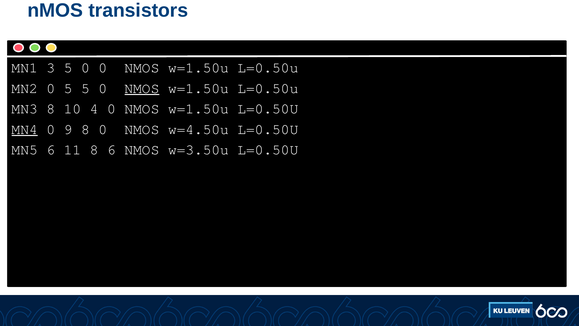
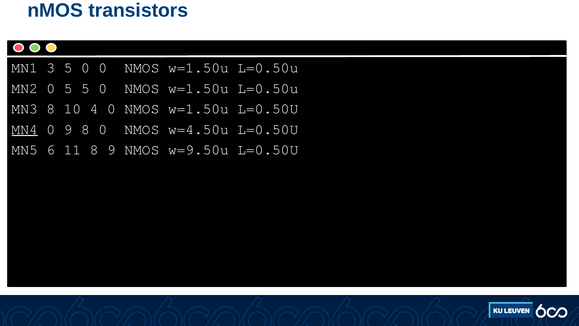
NMOS underline: present -> none (142, 88)
8 6: 6 -> 9 (112, 150)
w=3.50u: w=3.50u -> w=9.50u (198, 150)
